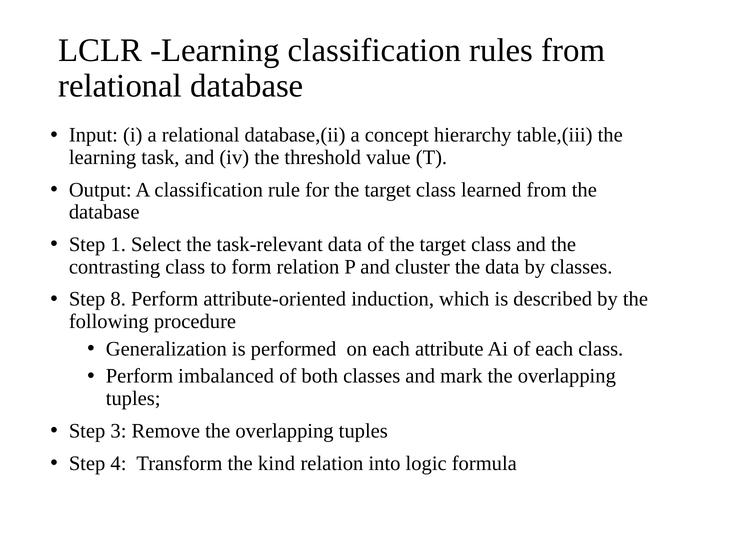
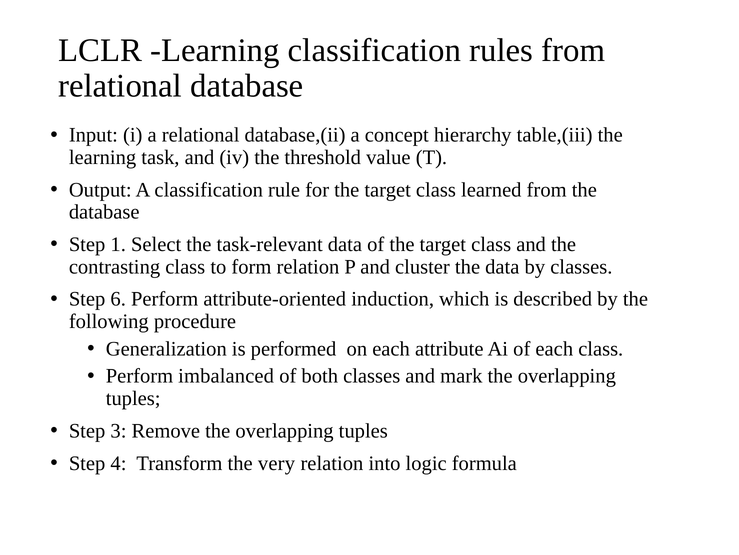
8: 8 -> 6 (118, 299)
kind: kind -> very (277, 463)
